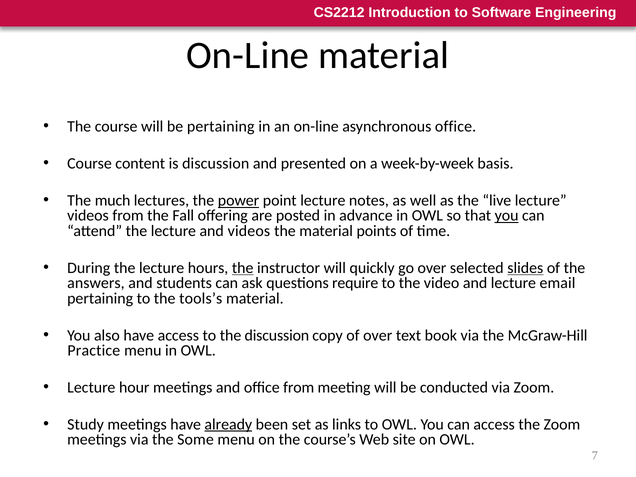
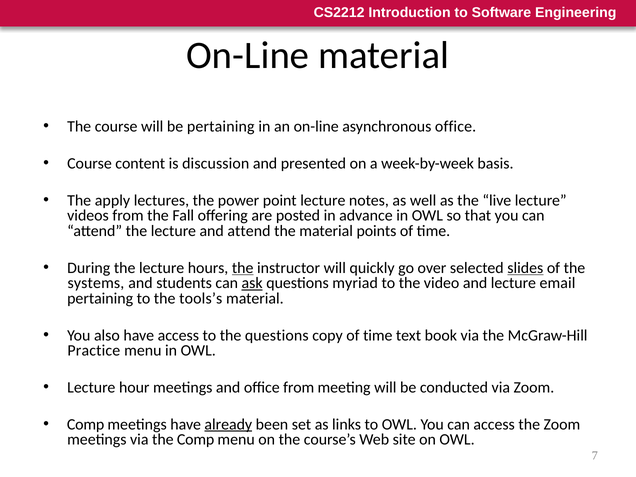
much: much -> apply (112, 200)
power underline: present -> none (239, 200)
you underline: present -> none (507, 216)
and videos: videos -> attend (249, 231)
answers: answers -> systems (96, 283)
ask underline: none -> present (252, 283)
require: require -> myriad (355, 283)
the discussion: discussion -> questions (277, 335)
copy of over: over -> time (378, 335)
Study: Study -> Comp (86, 424)
the Some: Some -> Comp (196, 440)
